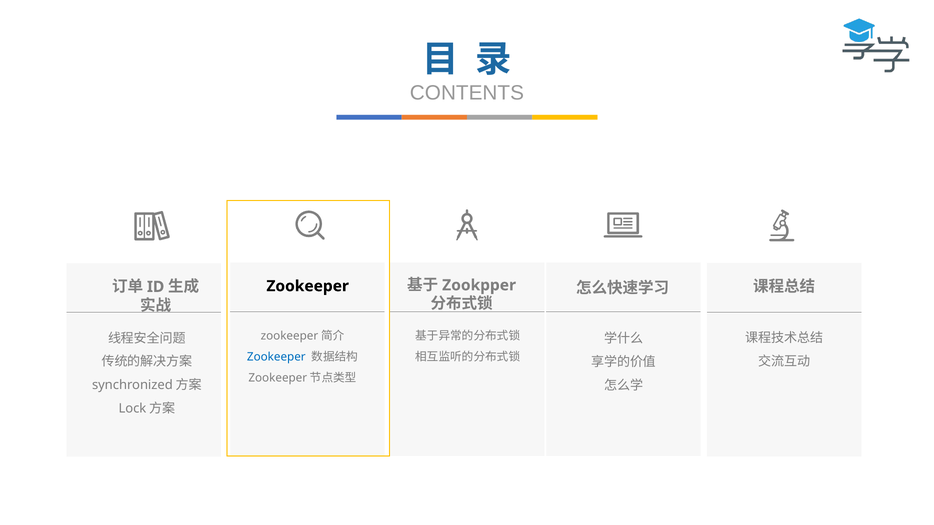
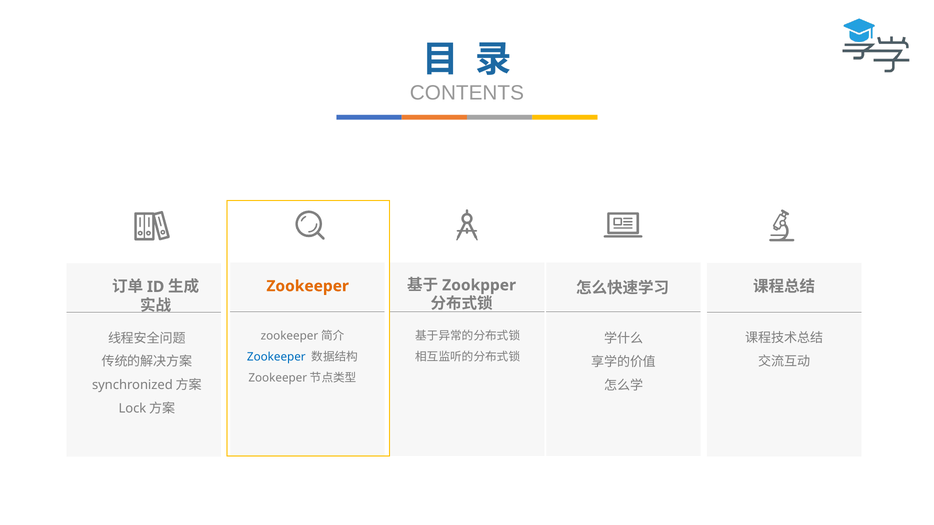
Zookeeper colour: black -> orange (308, 286)
